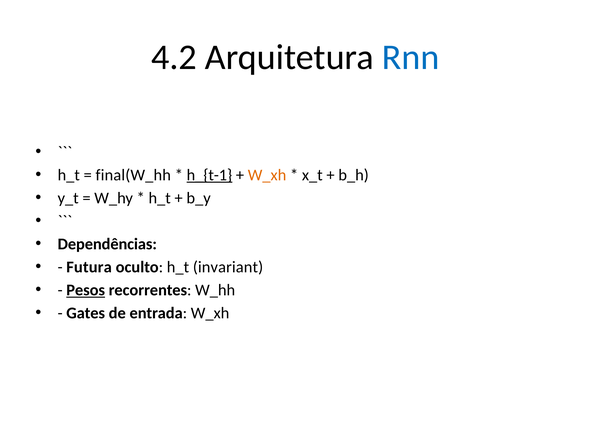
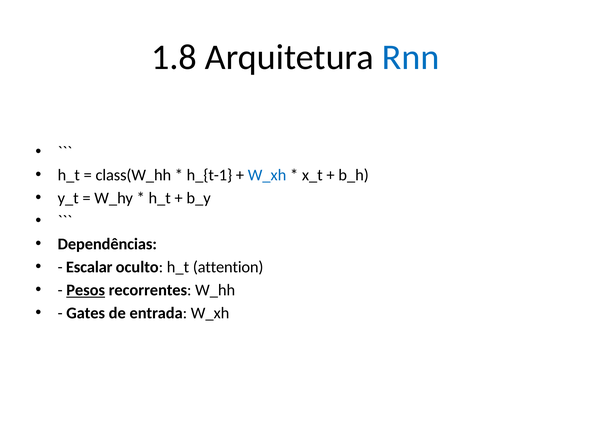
4.2: 4.2 -> 1.8 (174, 57)
final(W_hh: final(W_hh -> class(W_hh (133, 175)
h_{t-1 underline: present -> none (209, 175)
W_xh colour: orange -> blue (267, 175)
Futura: Futura -> Escalar (89, 267)
invariant: invariant -> attention (228, 267)
